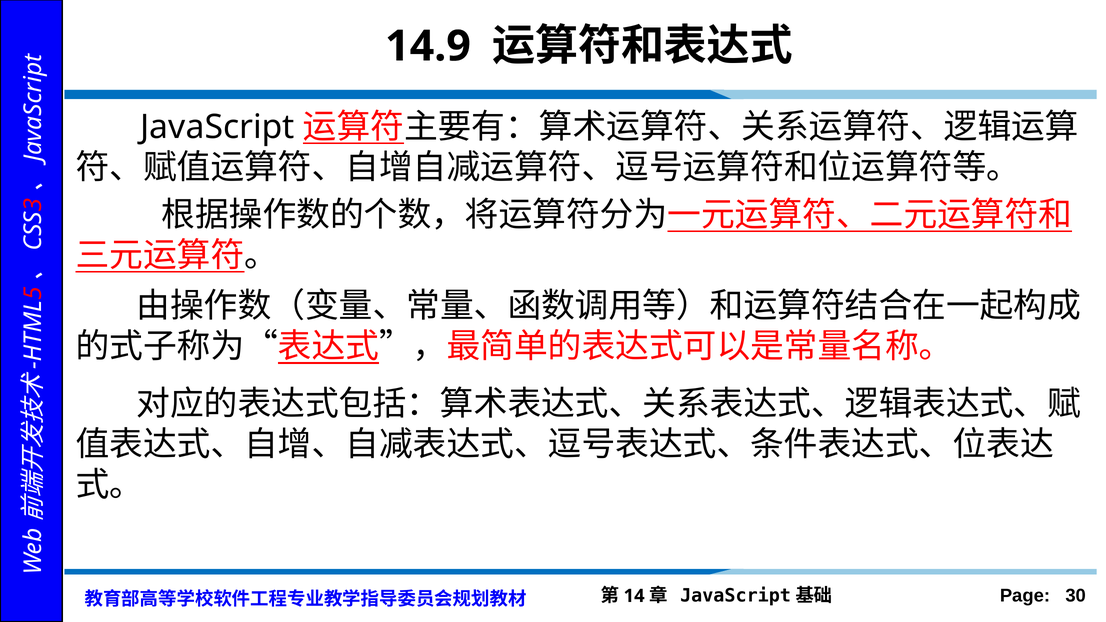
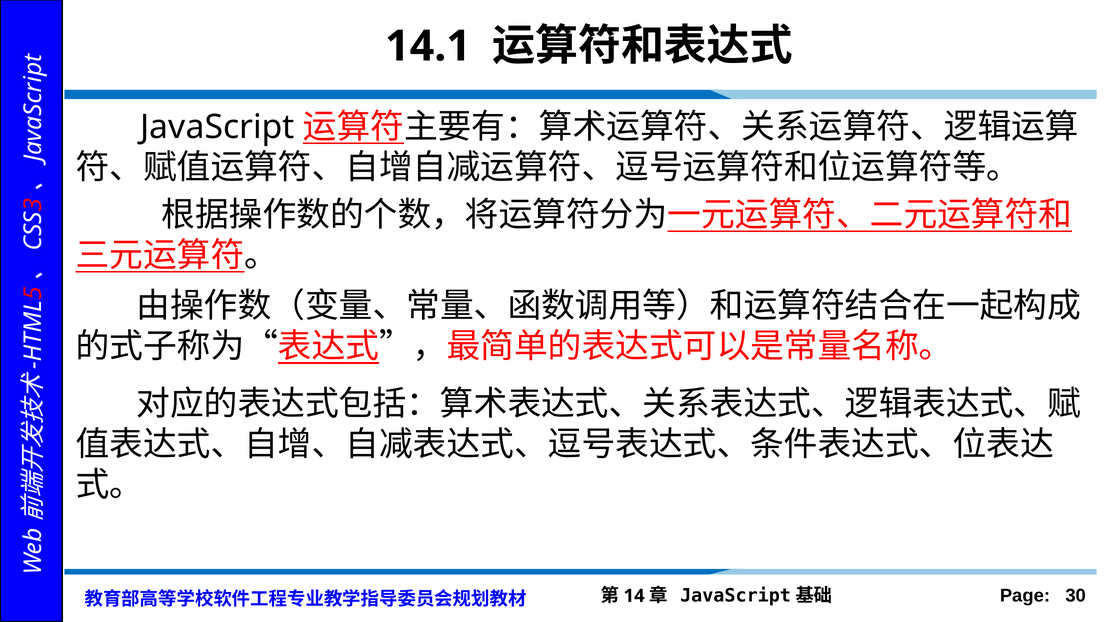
14.9: 14.9 -> 14.1 (428, 46)
